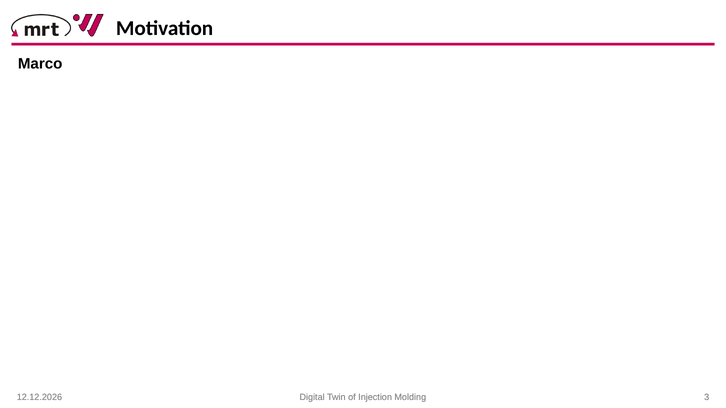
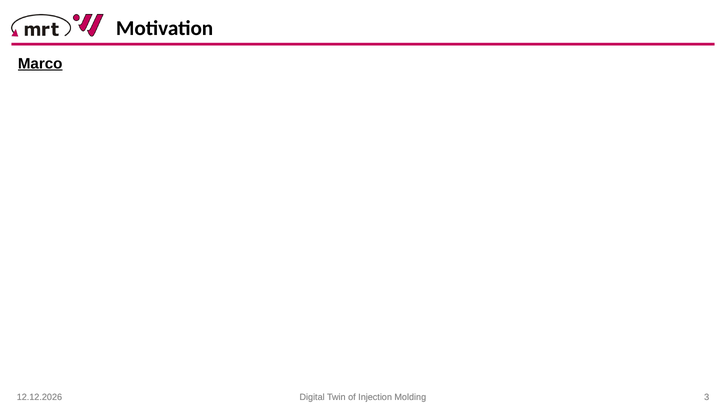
Marco underline: none -> present (40, 64)
